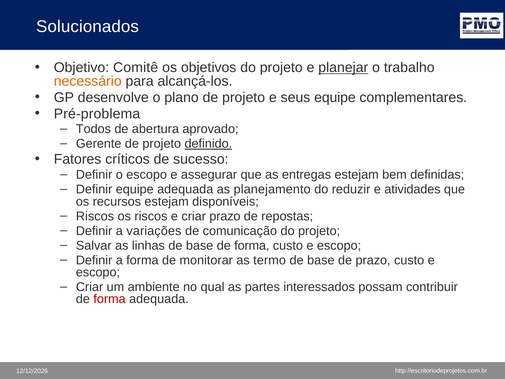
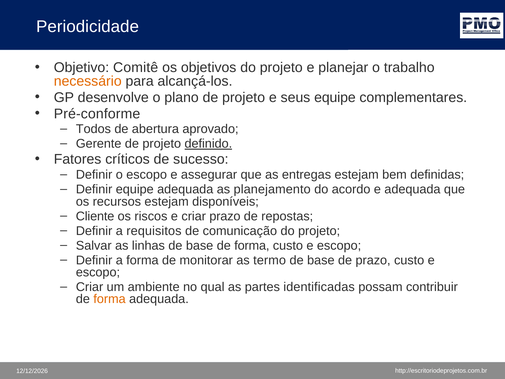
Solucionados: Solucionados -> Periodicidade (88, 26)
planejar underline: present -> none (343, 68)
Pré-problema: Pré-problema -> Pré-conforme (97, 114)
reduzir: reduzir -> acordo (351, 189)
e atividades: atividades -> adequada (412, 189)
Riscos: Riscos -> Cliente (95, 216)
variações: variações -> requisitos (154, 231)
interessados: interessados -> identificadas (319, 287)
forma colour: red -> orange (110, 299)
